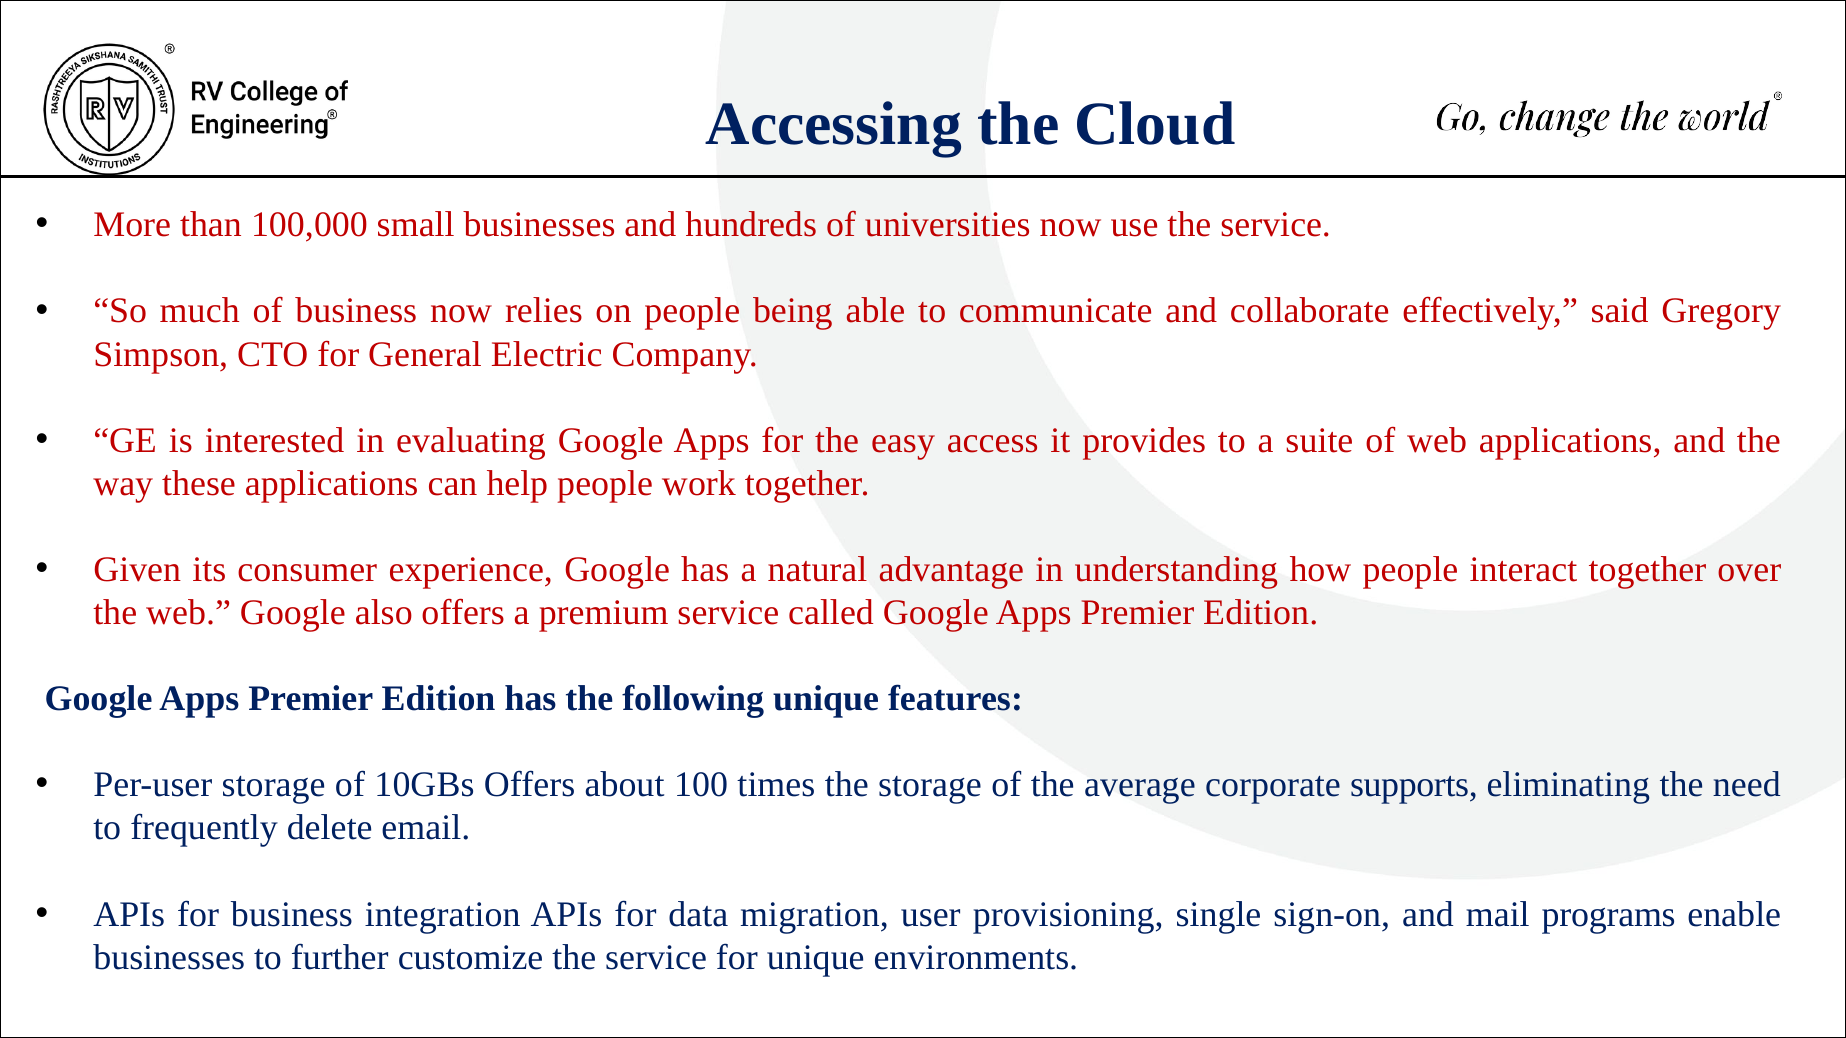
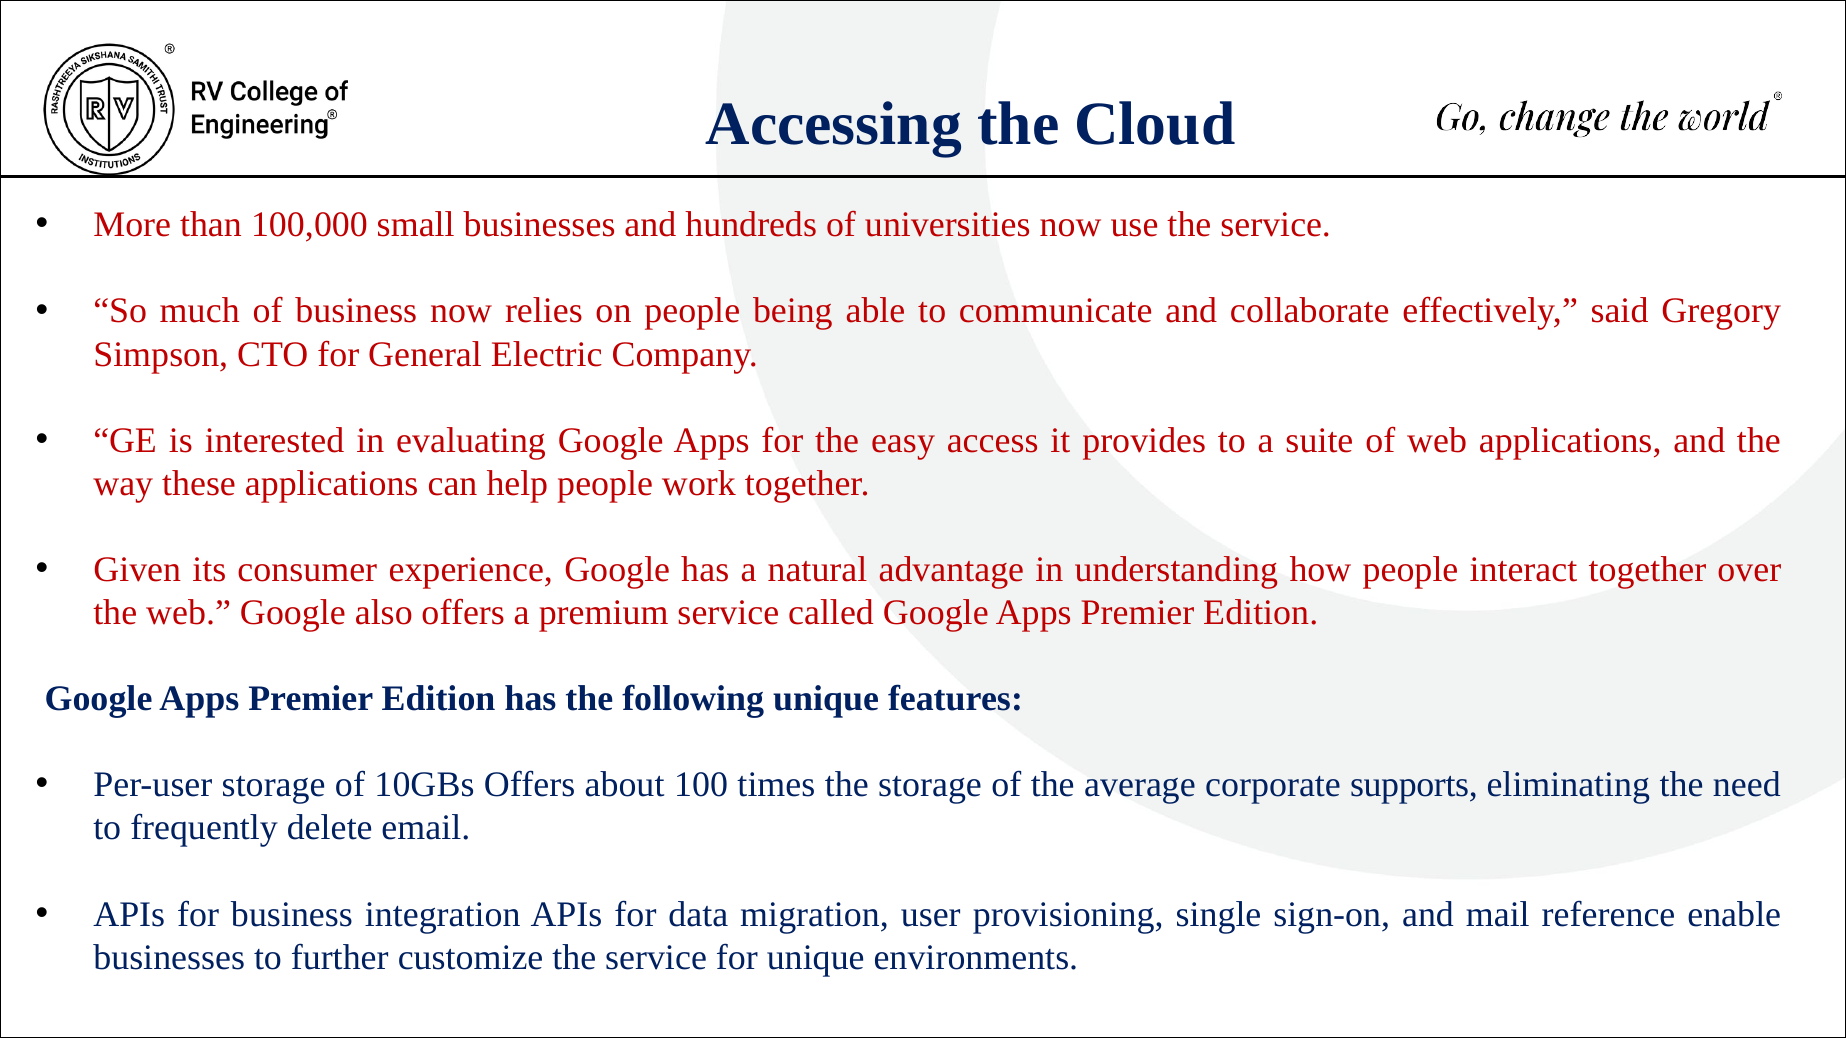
programs: programs -> reference (1609, 915)
